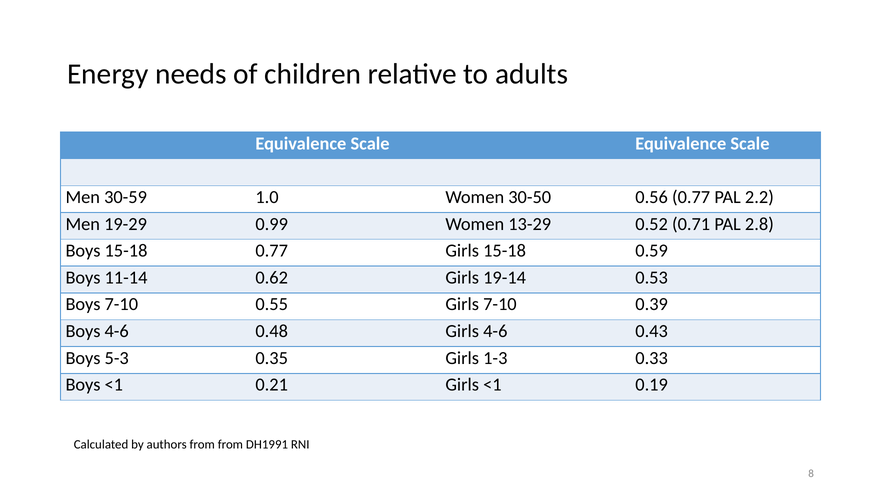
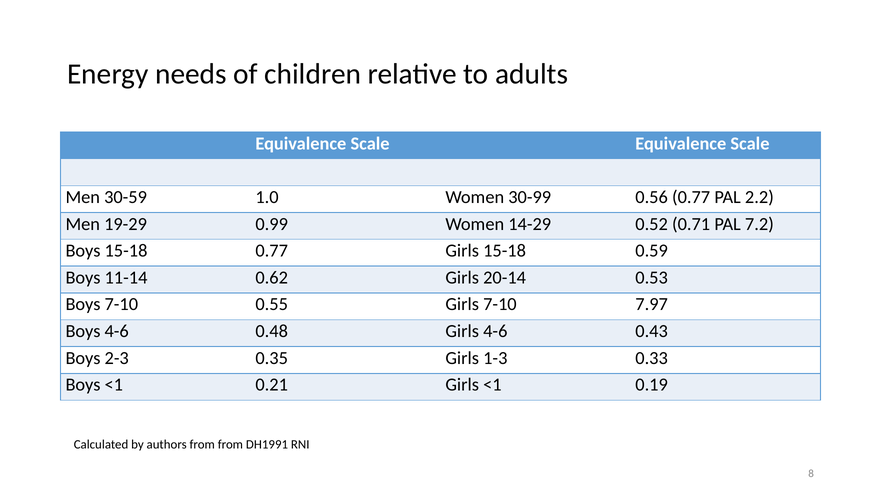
30-50: 30-50 -> 30-99 (530, 197)
13-29: 13-29 -> 14-29 (530, 224)
2.8: 2.8 -> 7.2 (759, 224)
19-14: 19-14 -> 20-14 (505, 277)
0.39: 0.39 -> 7.97 (652, 304)
5-3: 5-3 -> 2-3 (117, 358)
